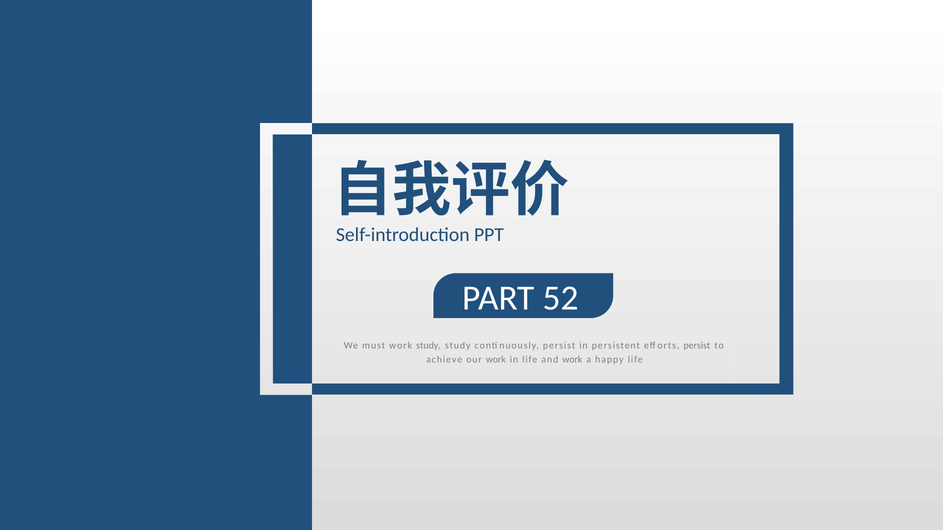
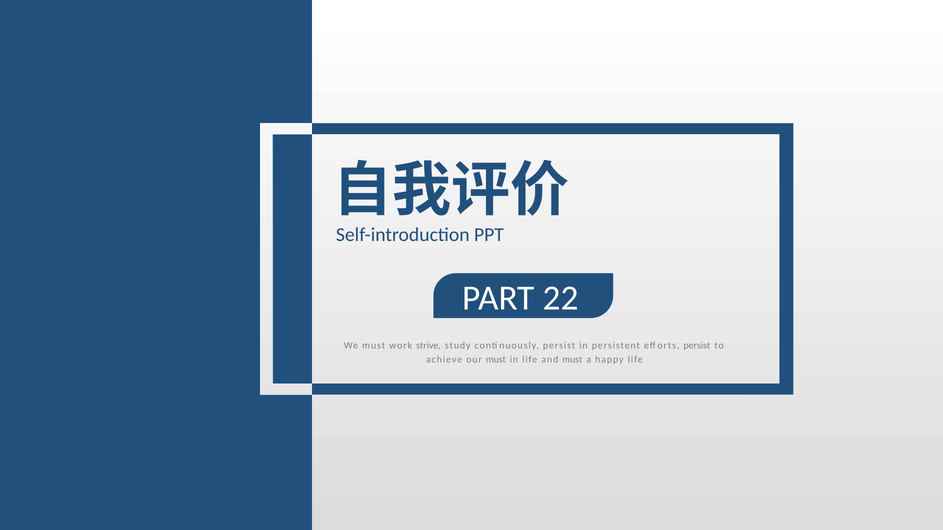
52: 52 -> 22 (561, 298)
work study: study -> strive (429, 346)
our work: work -> must (496, 360)
and work: work -> must (572, 360)
